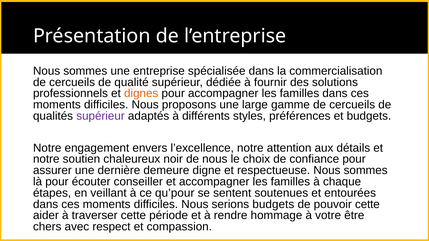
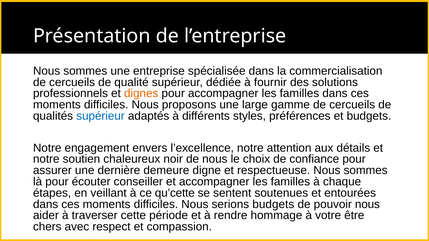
supérieur colour: purple -> blue (100, 116)
qu’pour: qu’pour -> qu’cette (175, 193)
pouvoir cette: cette -> nous (367, 204)
